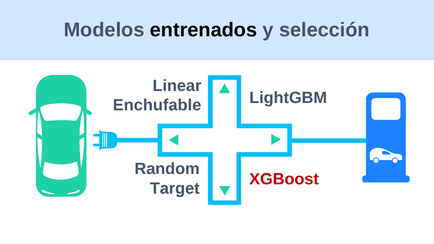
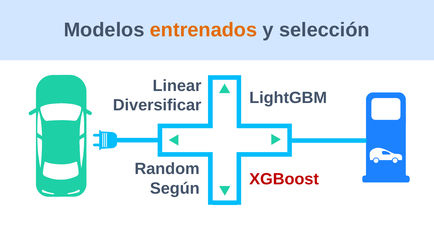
entrenados colour: black -> orange (203, 30)
Enchufable: Enchufable -> Diversificar (157, 105)
Target: Target -> Según (175, 188)
